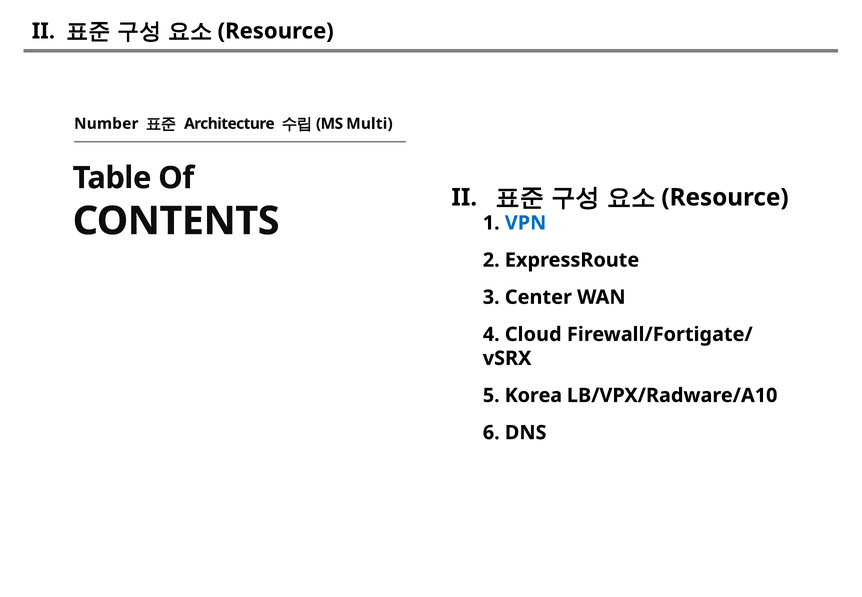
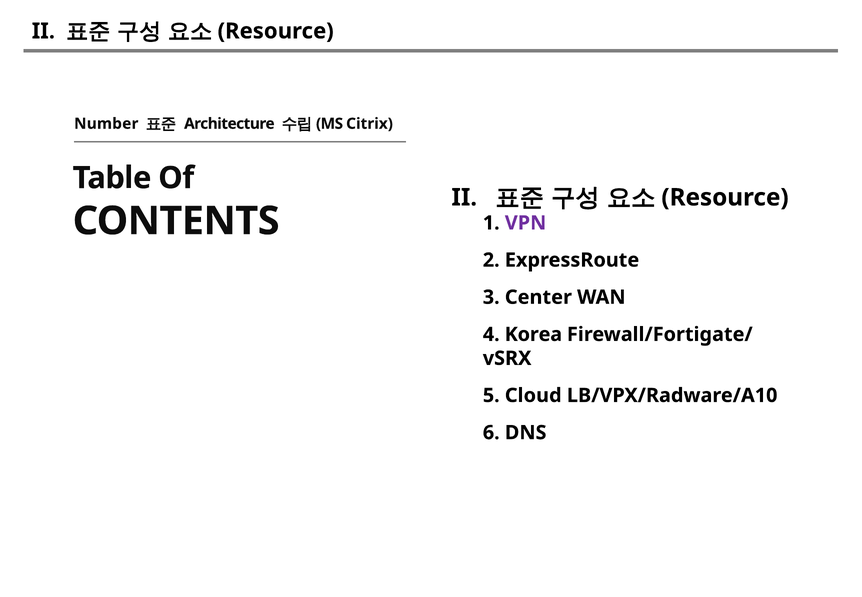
Multi: Multi -> Citrix (370, 124)
VPN colour: blue -> purple (526, 223)
Cloud: Cloud -> Korea (533, 334)
Korea: Korea -> Cloud (533, 395)
